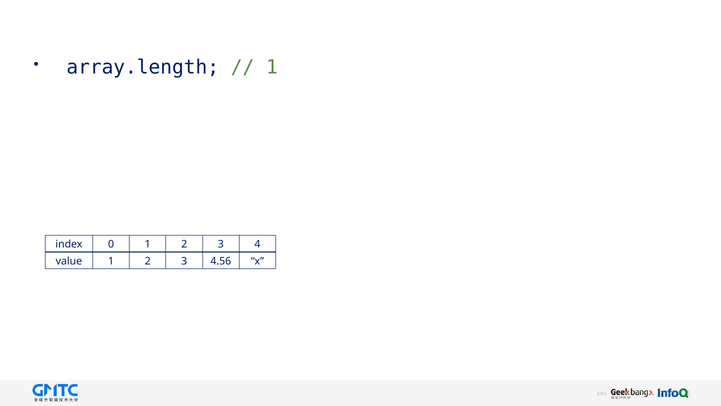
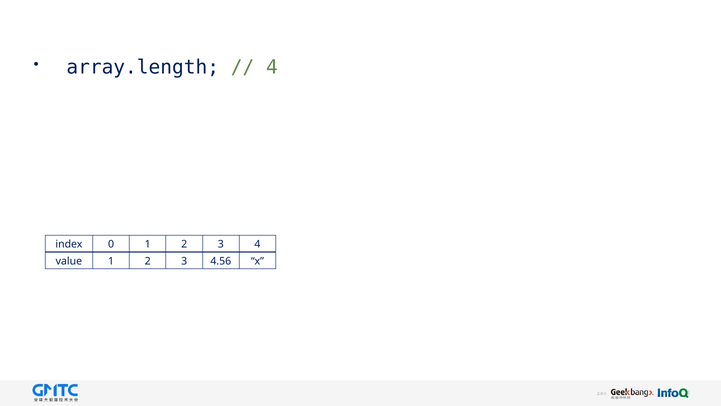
1: 1 -> 4 (272, 67)
